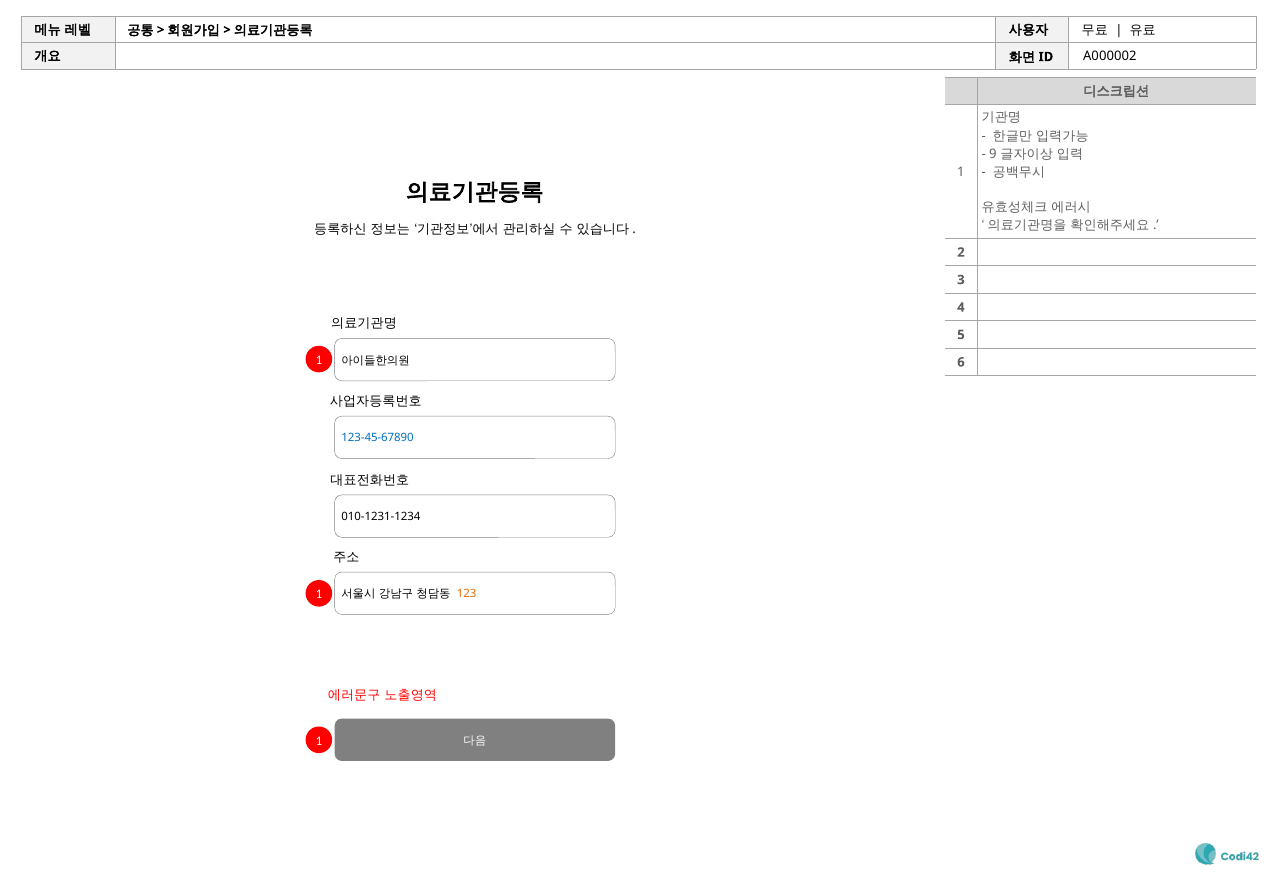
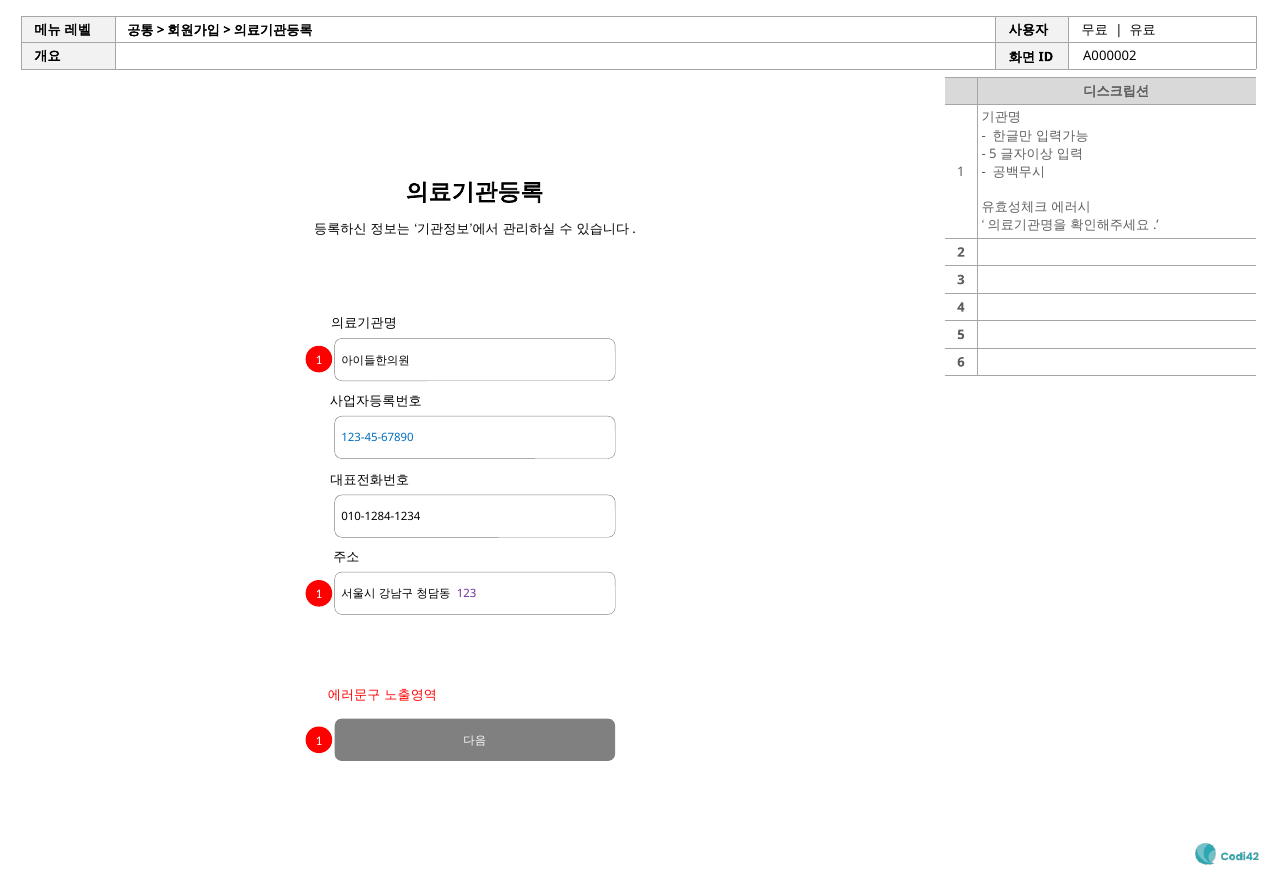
9: 9 -> 5 (993, 154)
010-1231-1234: 010-1231-1234 -> 010-1284-1234 (381, 517)
123 colour: orange -> purple (467, 594)
